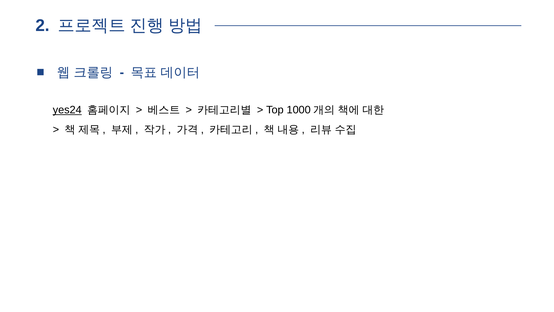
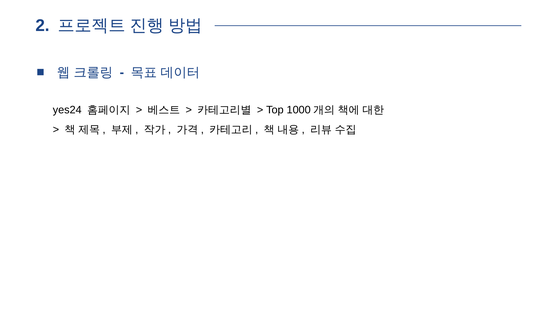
yes24 underline: present -> none (67, 110)
